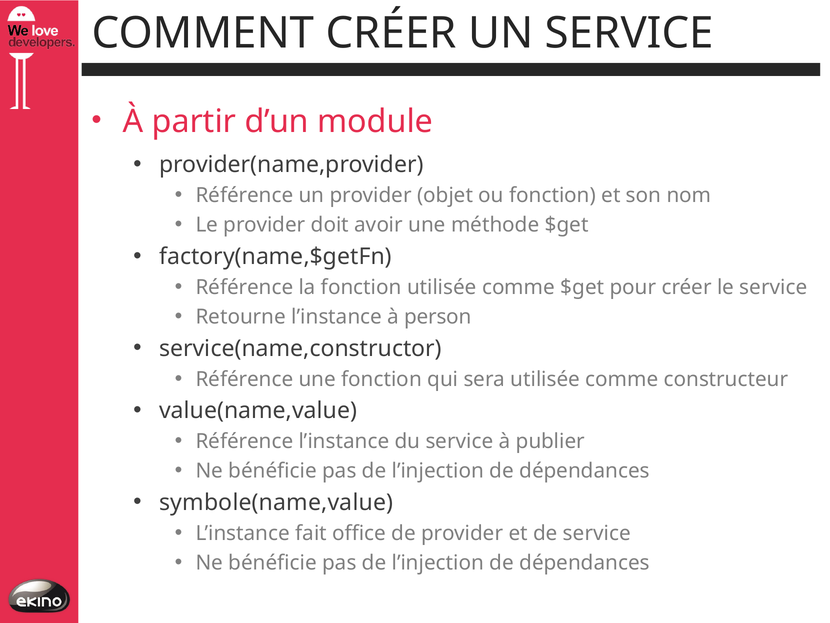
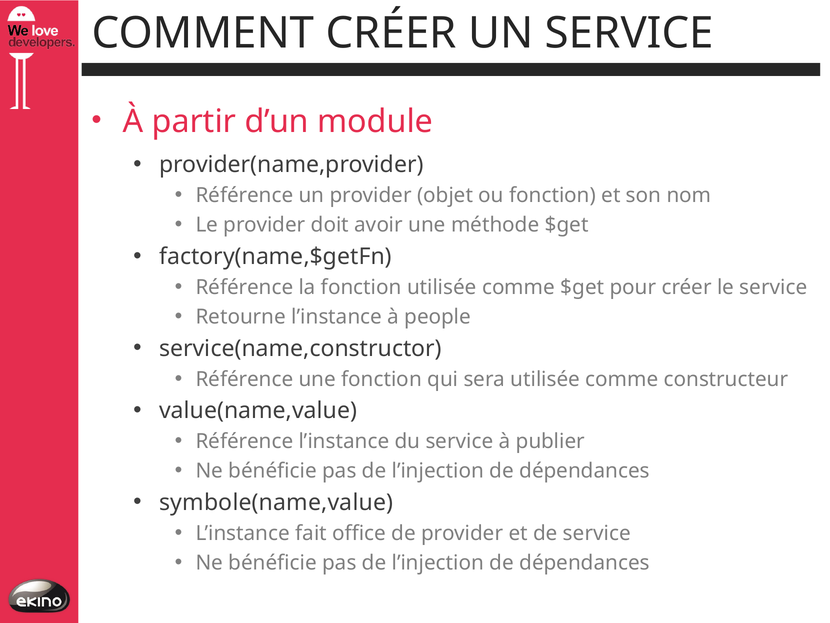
person: person -> people (438, 317)
